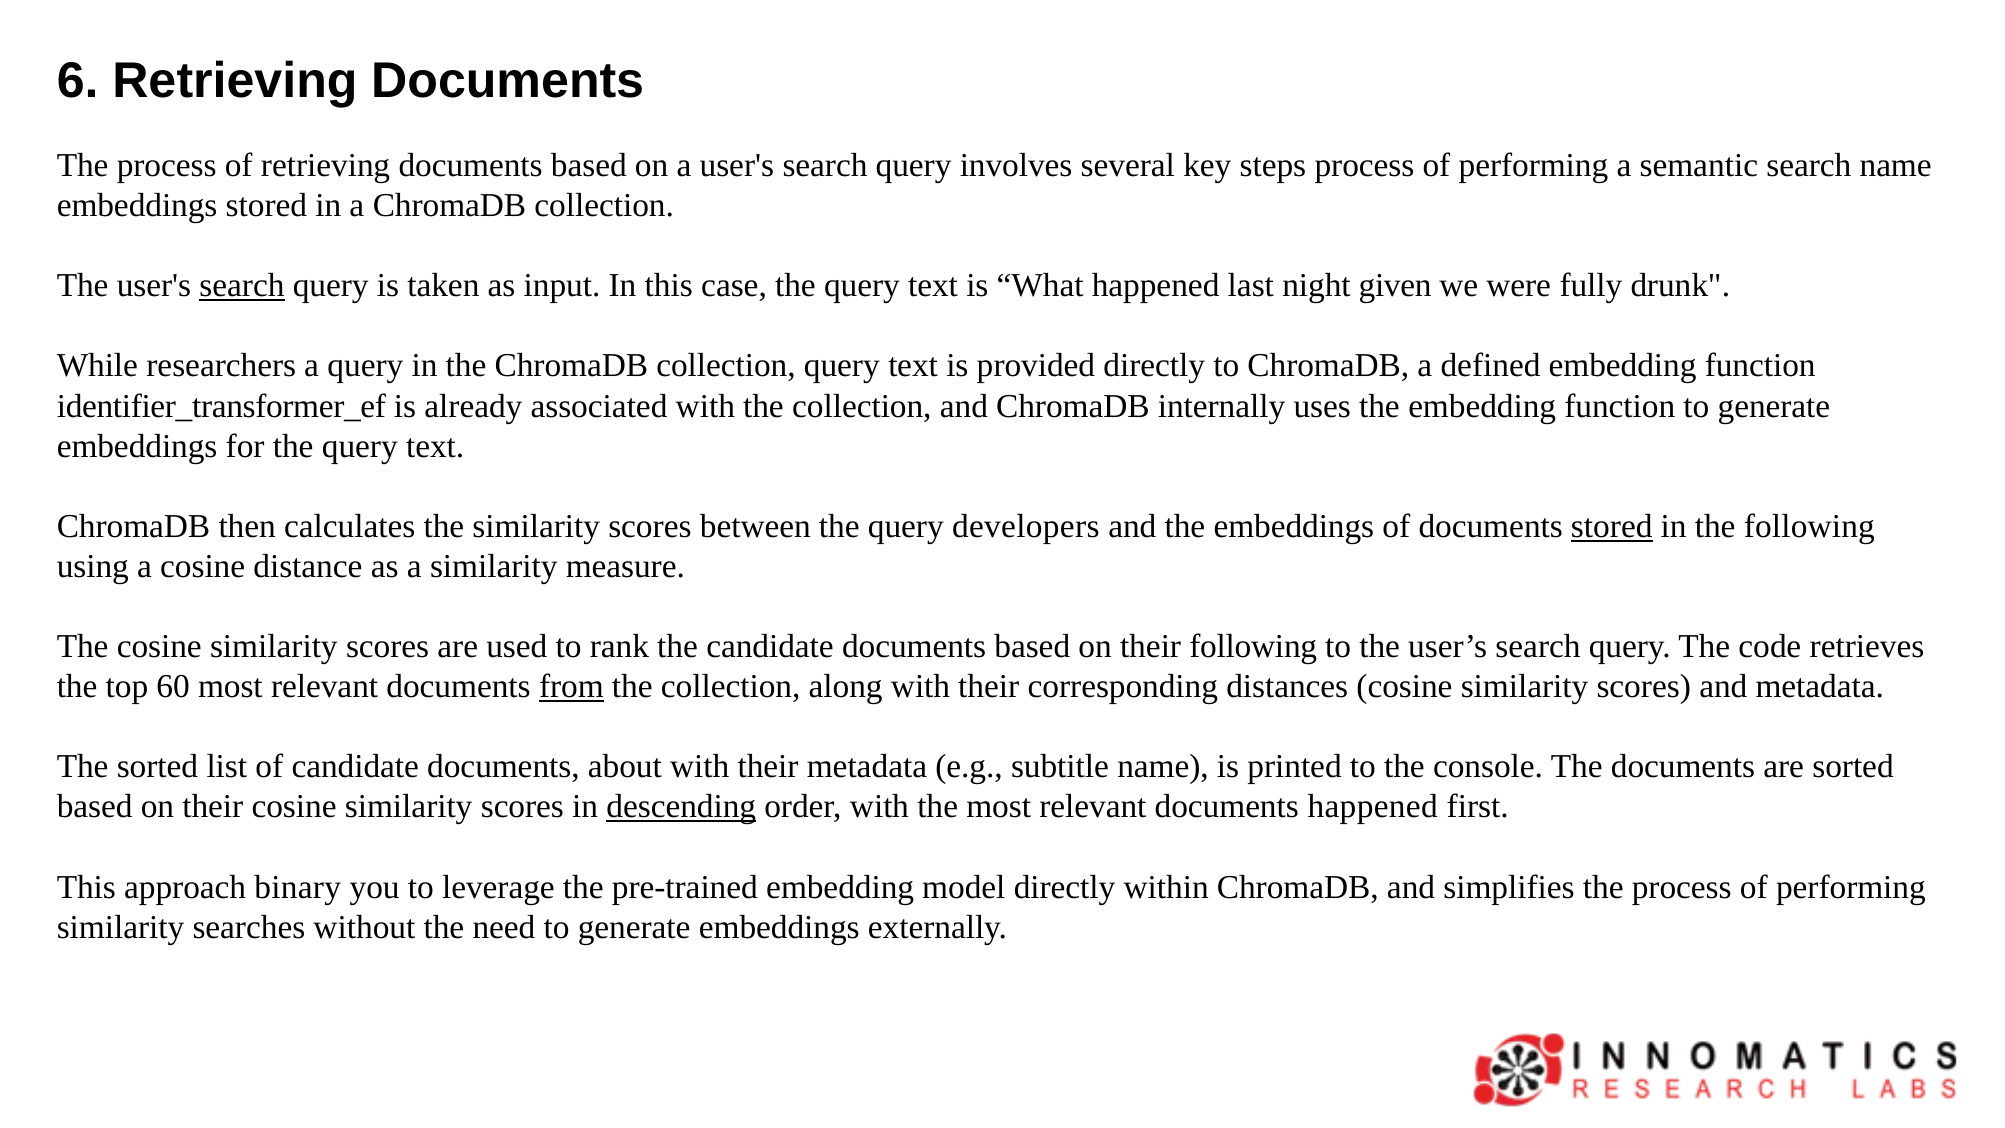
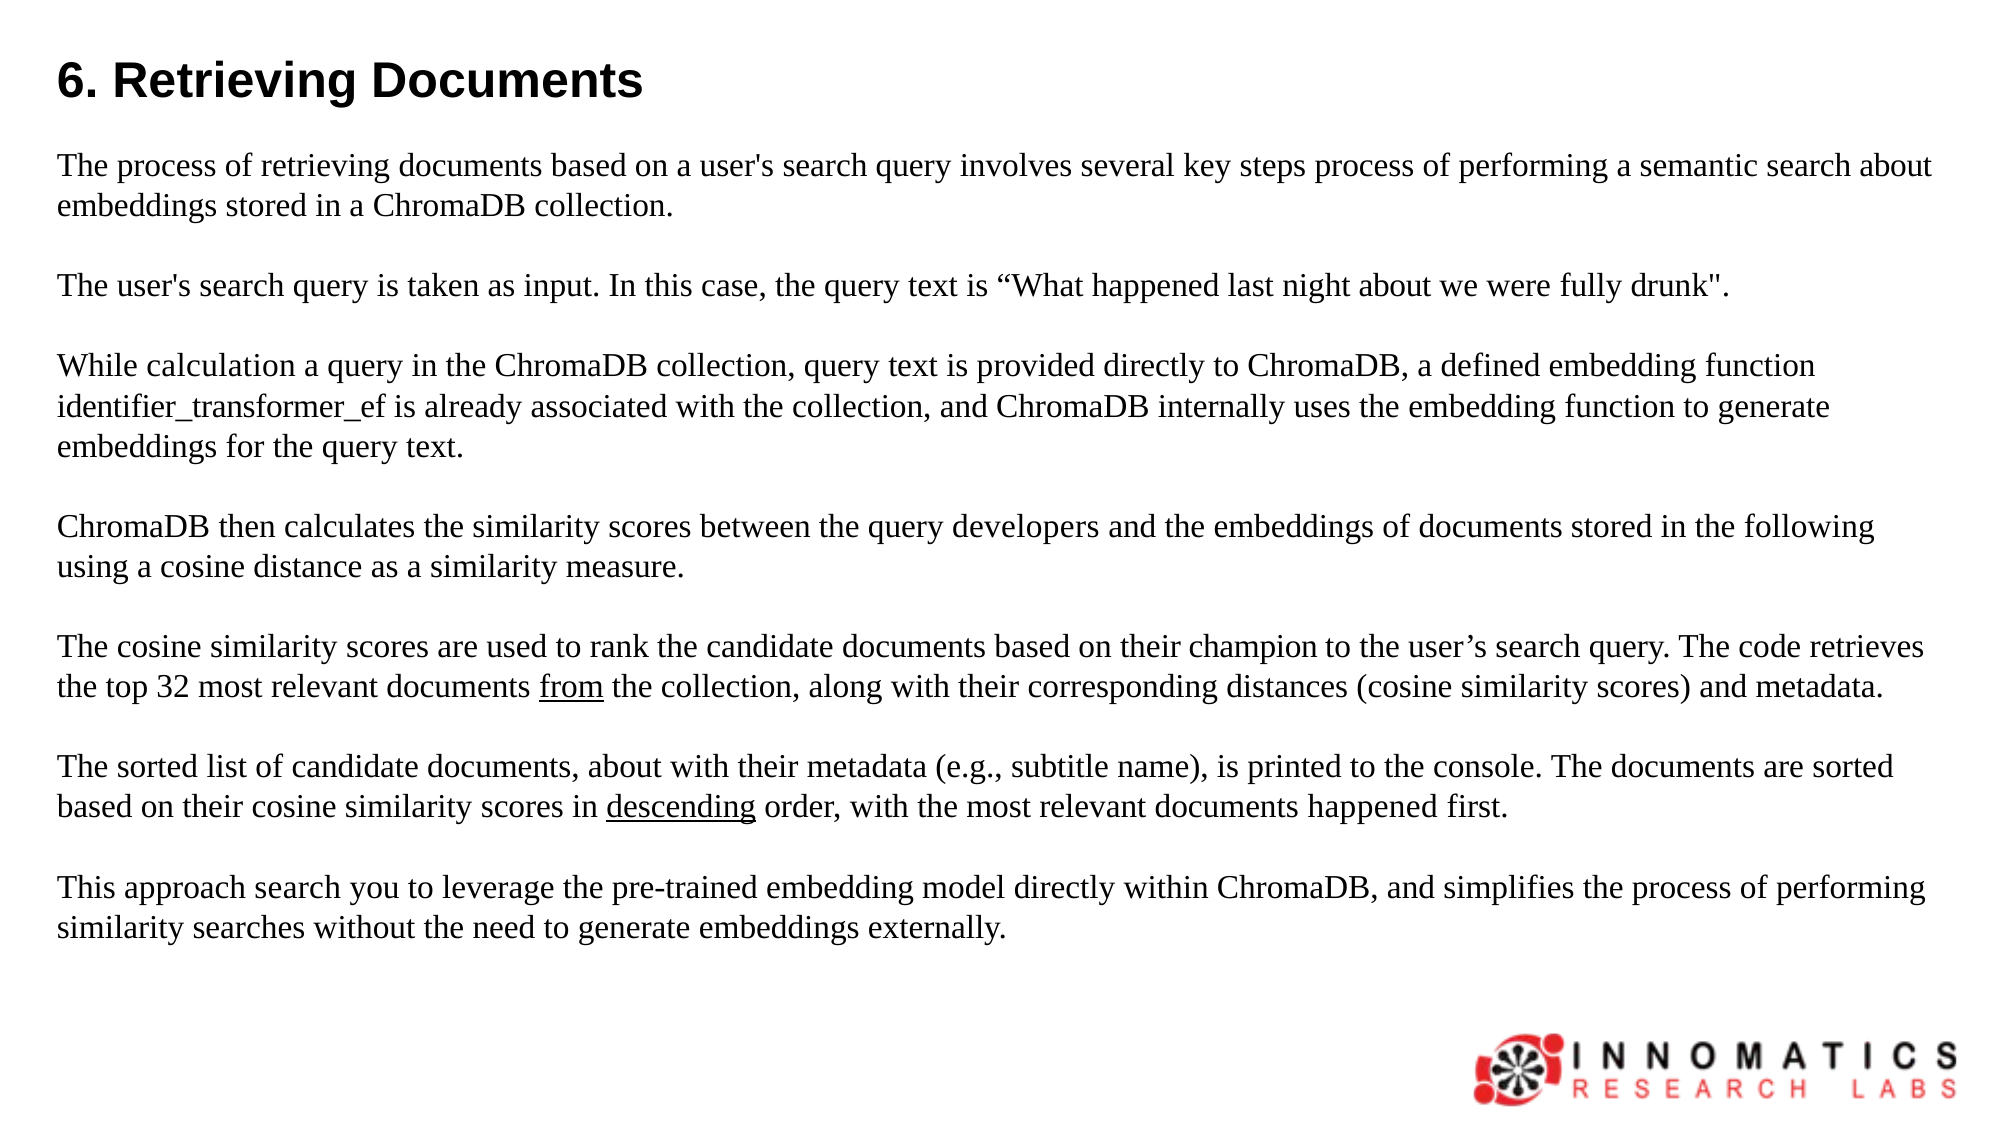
search name: name -> about (1896, 165)
search underline: present -> none (242, 286)
night given: given -> about (1395, 286)
researchers: researchers -> calculation (221, 366)
stored underline: present -> none (1612, 526)
their following: following -> champion (1253, 646)
60: 60 -> 32 (173, 687)
approach binary: binary -> search (298, 887)
